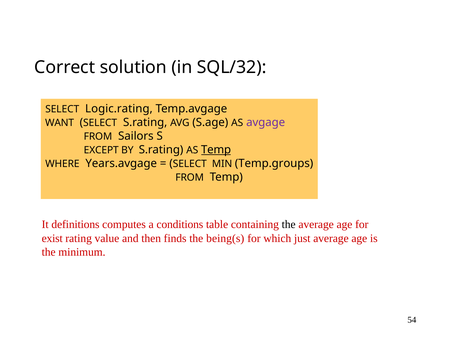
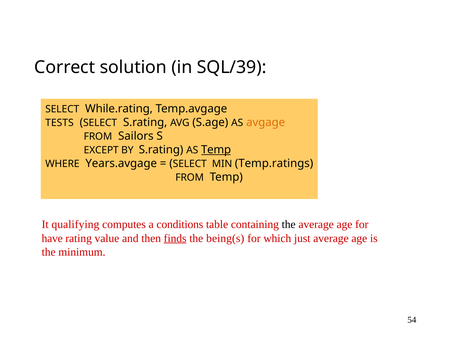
SQL/32: SQL/32 -> SQL/39 (232, 67)
Logic.rating: Logic.rating -> While.rating (119, 108)
WANT: WANT -> TESTS (59, 122)
avgage colour: purple -> orange (266, 122)
Temp.groups: Temp.groups -> Temp.ratings (274, 163)
definitions: definitions -> qualifying (75, 224)
exist: exist -> have (52, 238)
finds underline: none -> present (175, 238)
